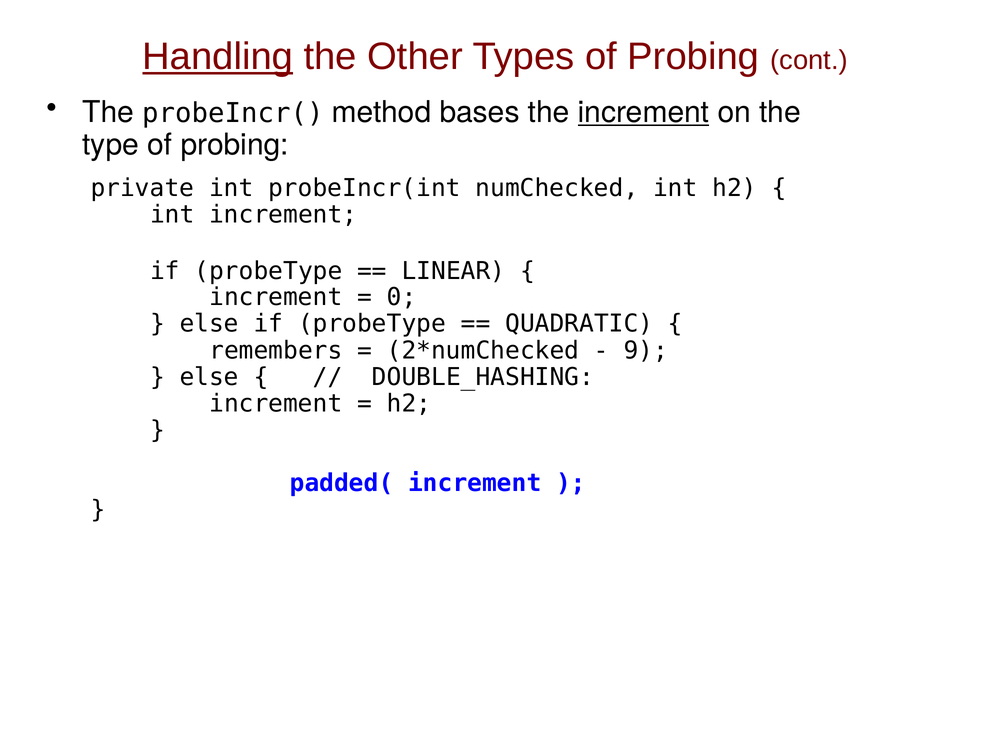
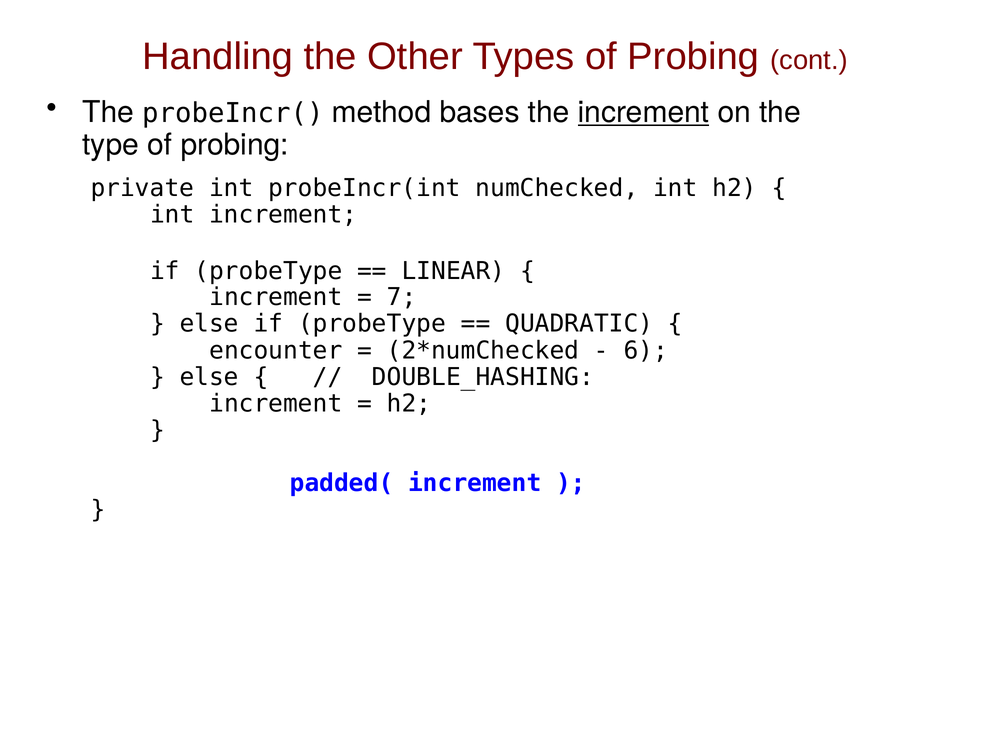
Handling underline: present -> none (218, 57)
0: 0 -> 7 (402, 297)
remembers: remembers -> encounter (276, 350)
9: 9 -> 6 (646, 350)
